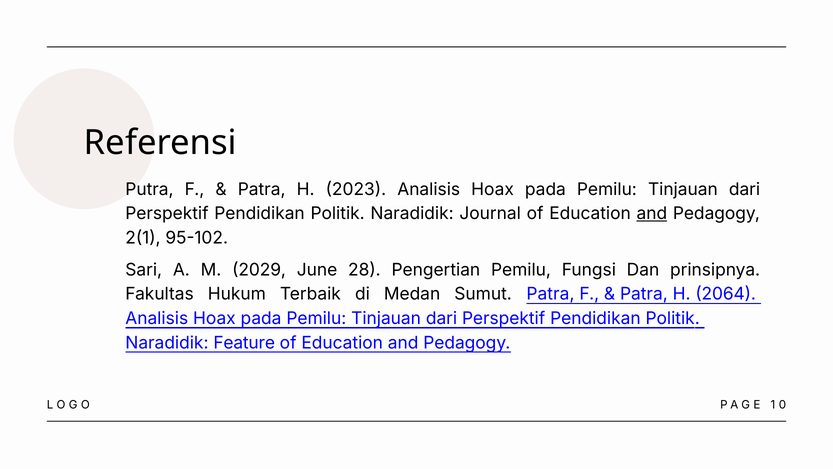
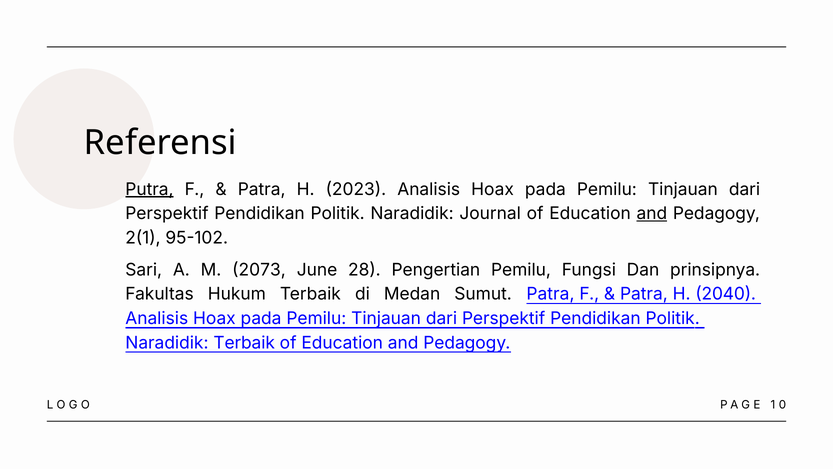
Putra underline: none -> present (149, 189)
2029: 2029 -> 2073 (259, 270)
2064: 2064 -> 2040 (726, 294)
Naradidik Feature: Feature -> Terbaik (244, 342)
